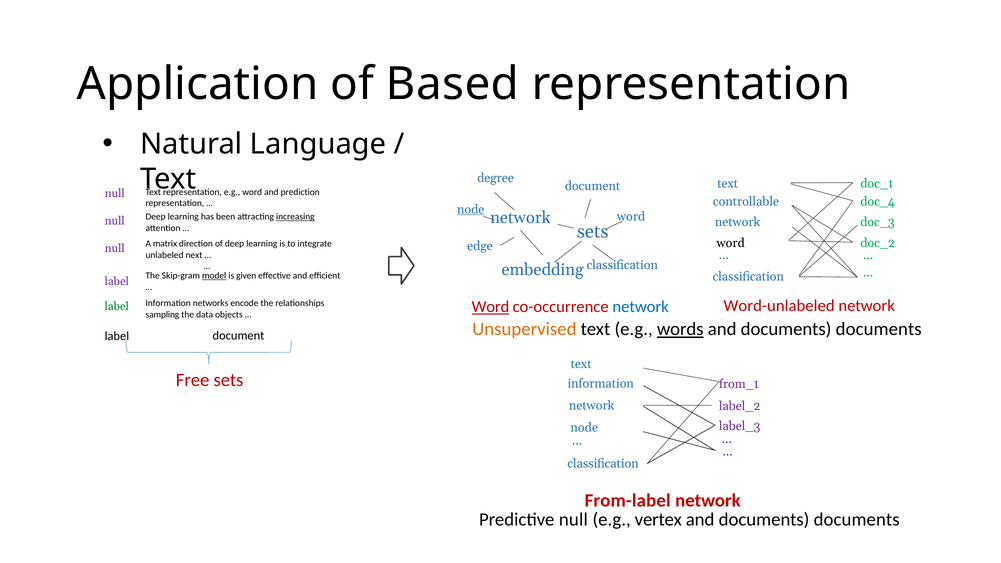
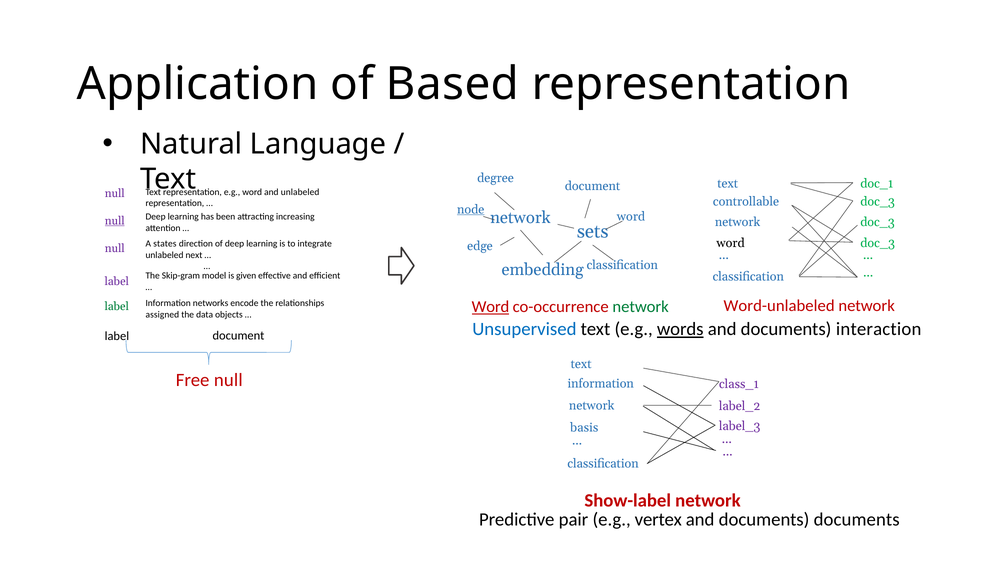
and prediction: prediction -> unlabeled (300, 192)
doc_4: doc_4 -> doc_3 (878, 202)
increasing underline: present -> none (295, 217)
null underline: none -> present (115, 221)
doc_2: doc_2 -> doc_3 (878, 243)
matrix: matrix -> states (165, 244)
model underline: present -> none (214, 276)
network colour: blue -> green (641, 307)
sampling: sampling -> assigned (162, 315)
Unsupervised colour: orange -> blue (524, 329)
documents: documents -> interaction (879, 329)
Free sets: sets -> null (228, 380)
from_1: from_1 -> class_1 (739, 384)
node: node -> basis (584, 428)
From-label: From-label -> Show-label (628, 501)
Predictive null: null -> pair (573, 520)
